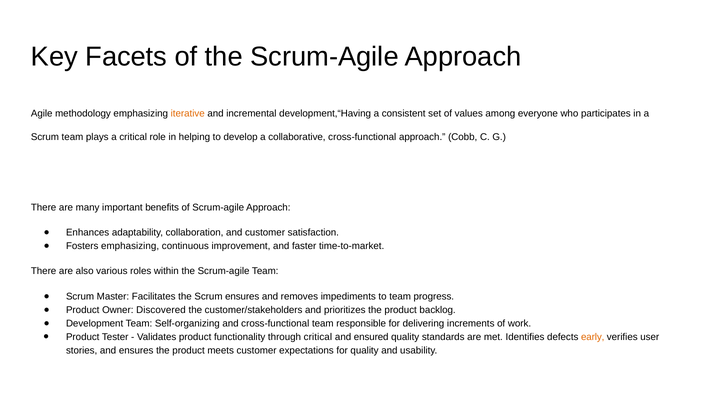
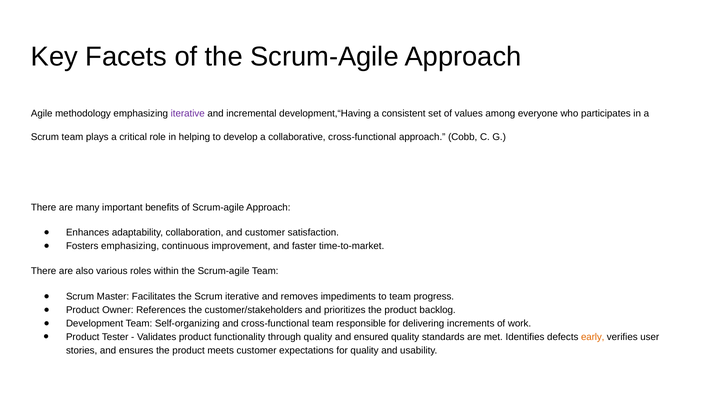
iterative colour: orange -> purple (188, 114)
Scrum ensures: ensures -> iterative (242, 296)
Discovered: Discovered -> References (161, 310)
through critical: critical -> quality (318, 337)
